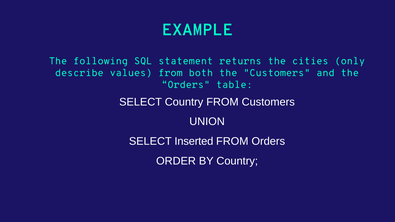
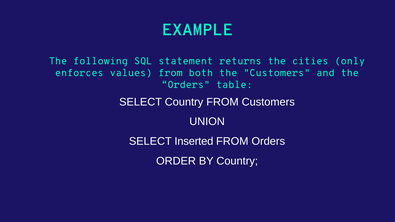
describe: describe -> enforces (79, 73)
